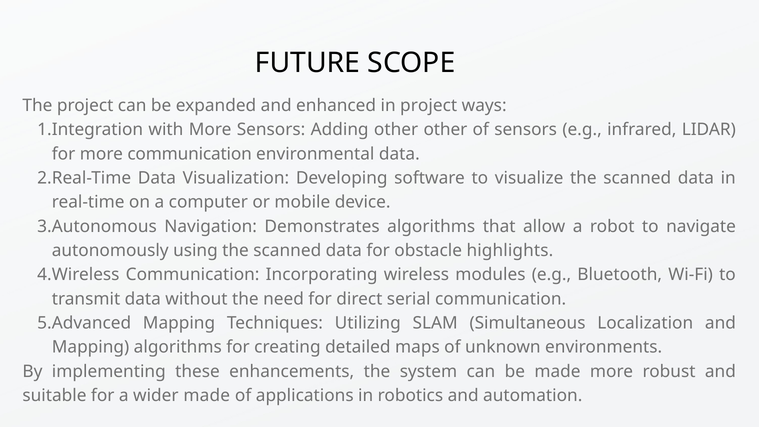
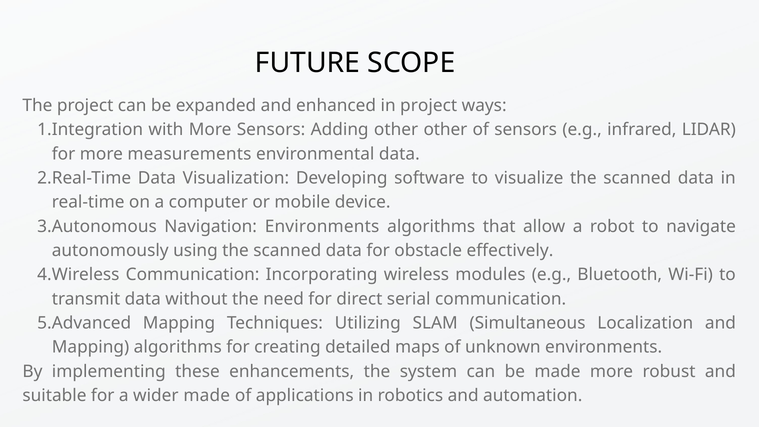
more communication: communication -> measurements (189, 154)
Navigation Demonstrates: Demonstrates -> Environments (322, 226)
highlights: highlights -> effectively (510, 250)
